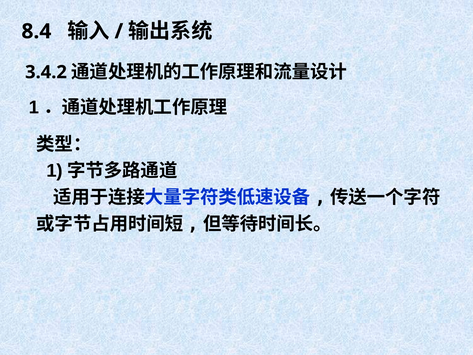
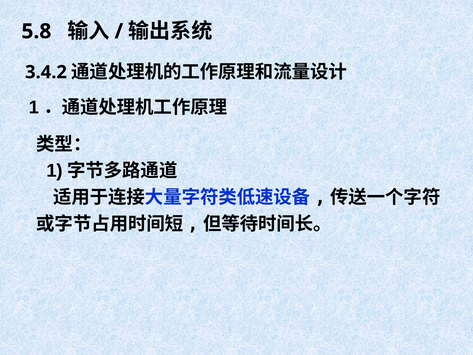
8.4: 8.4 -> 5.8 (36, 31)
